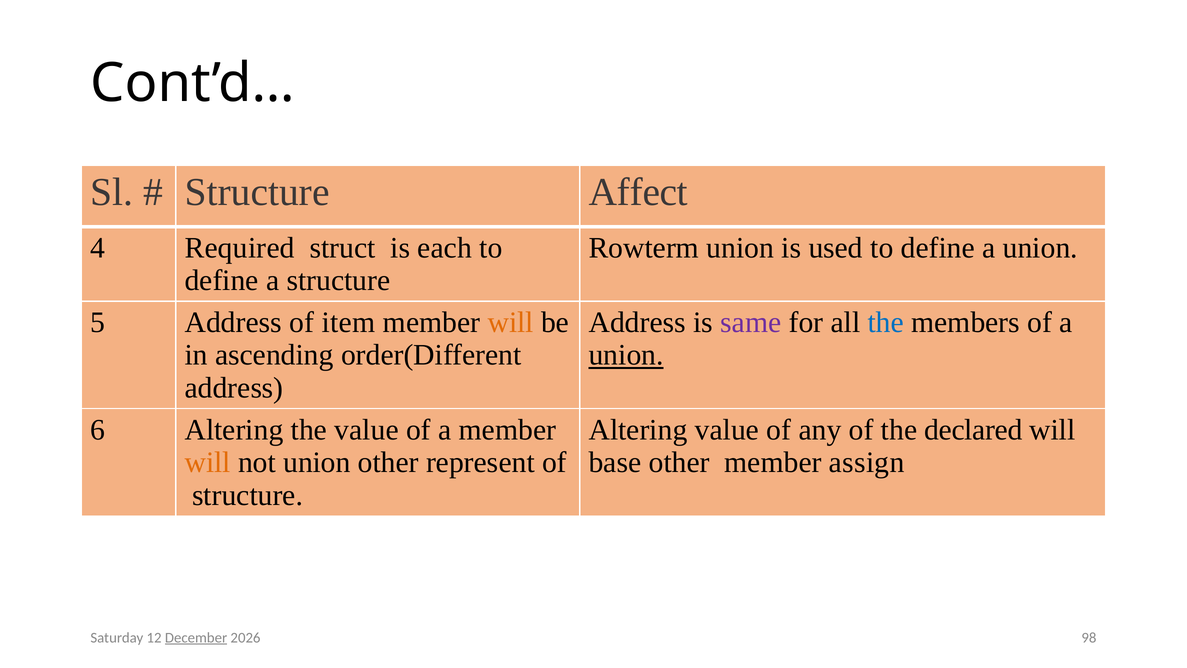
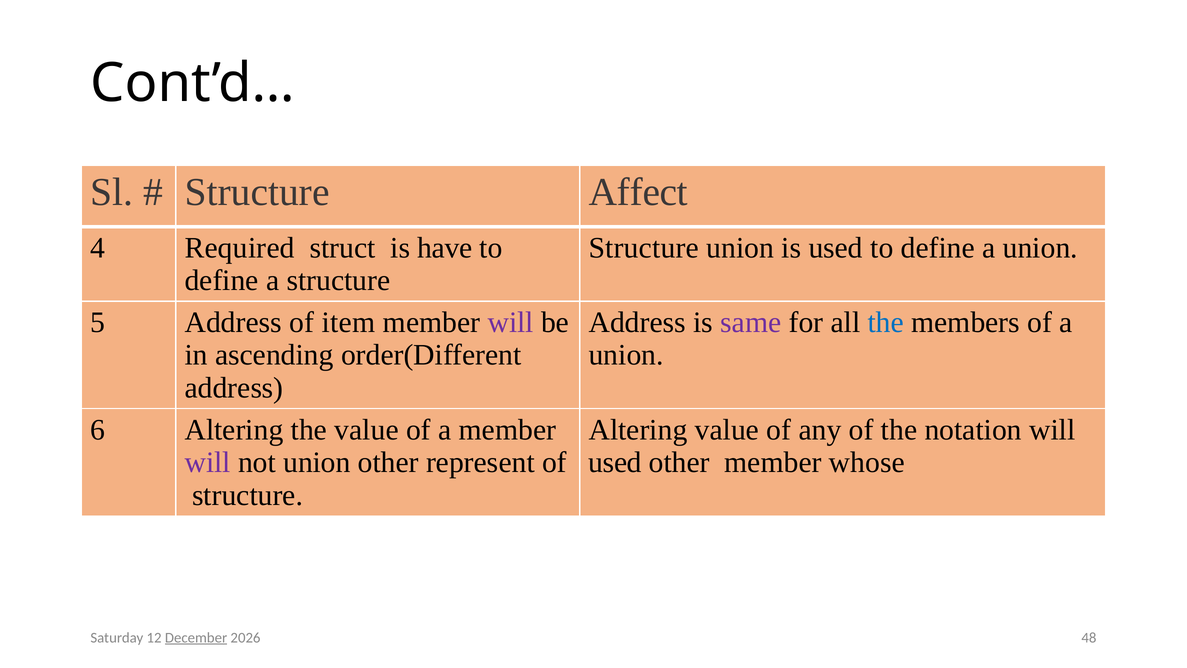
each: each -> have (445, 248)
Rowterm: Rowterm -> Structure (644, 248)
will colour: orange -> purple (511, 322)
union underline: present -> none (626, 355)
declared: declared -> notation (973, 430)
will colour: orange -> purple (208, 462)
base: base -> used (615, 462)
assign: assign -> whose (867, 462)
98: 98 -> 48 (1089, 637)
